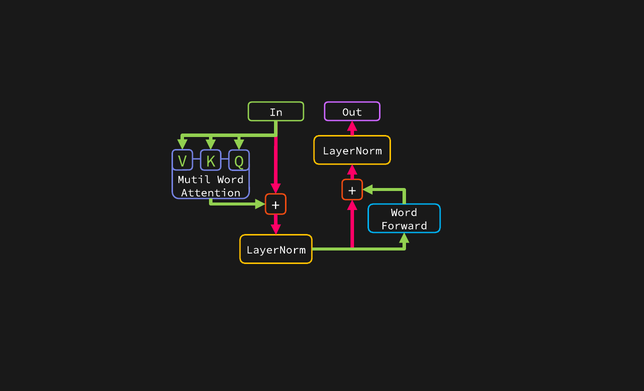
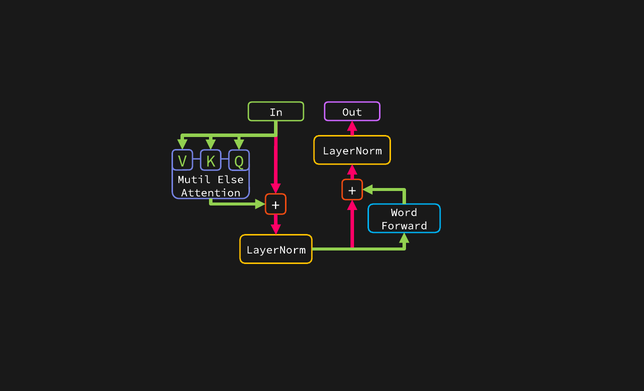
Mutil Word: Word -> Else (231, 179)
